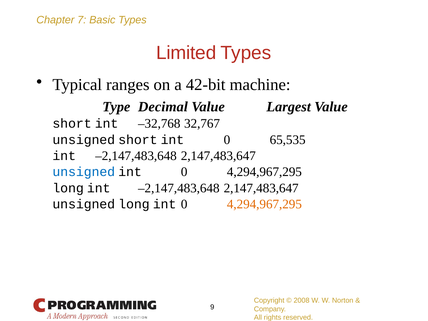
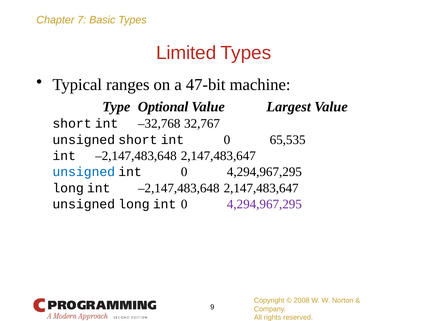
42-bit: 42-bit -> 47-bit (206, 85)
Decimal: Decimal -> Optional (163, 107)
4,294,967,295 colour: orange -> purple (264, 204)
